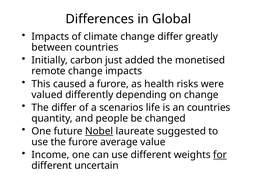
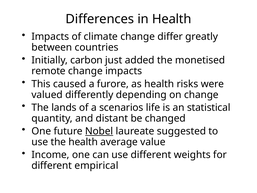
in Global: Global -> Health (172, 19)
The differ: differ -> lands (64, 107)
an countries: countries -> statistical (209, 107)
people: people -> distant (112, 118)
the furore: furore -> health (83, 142)
for underline: present -> none (220, 155)
uncertain: uncertain -> empirical (96, 165)
